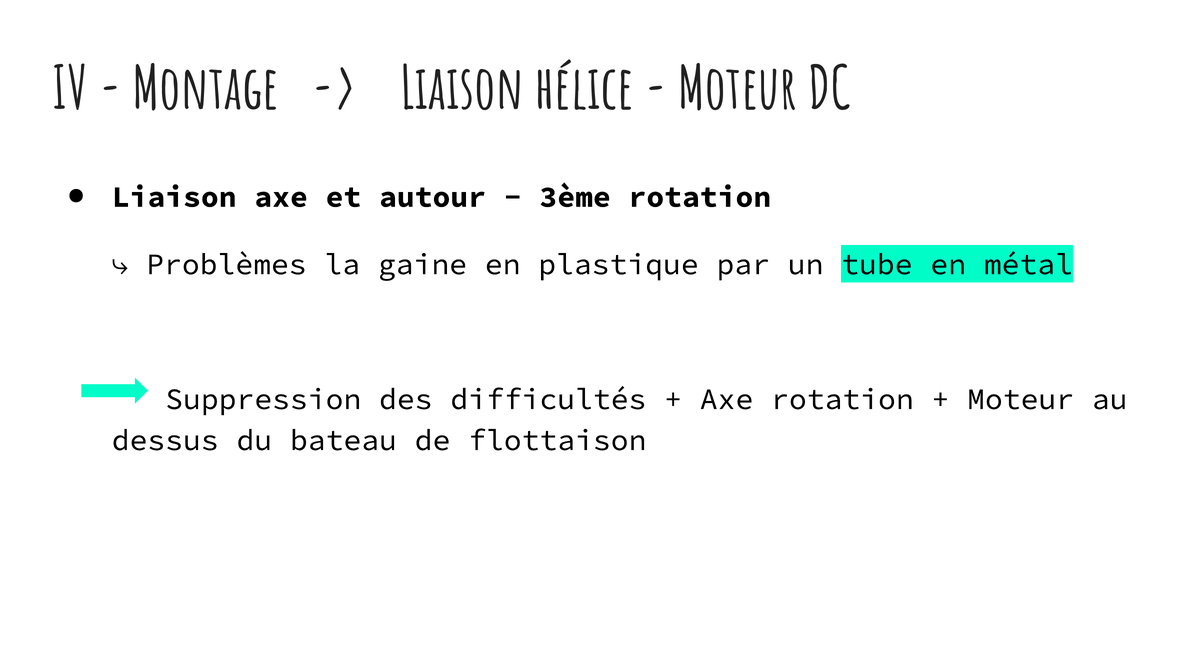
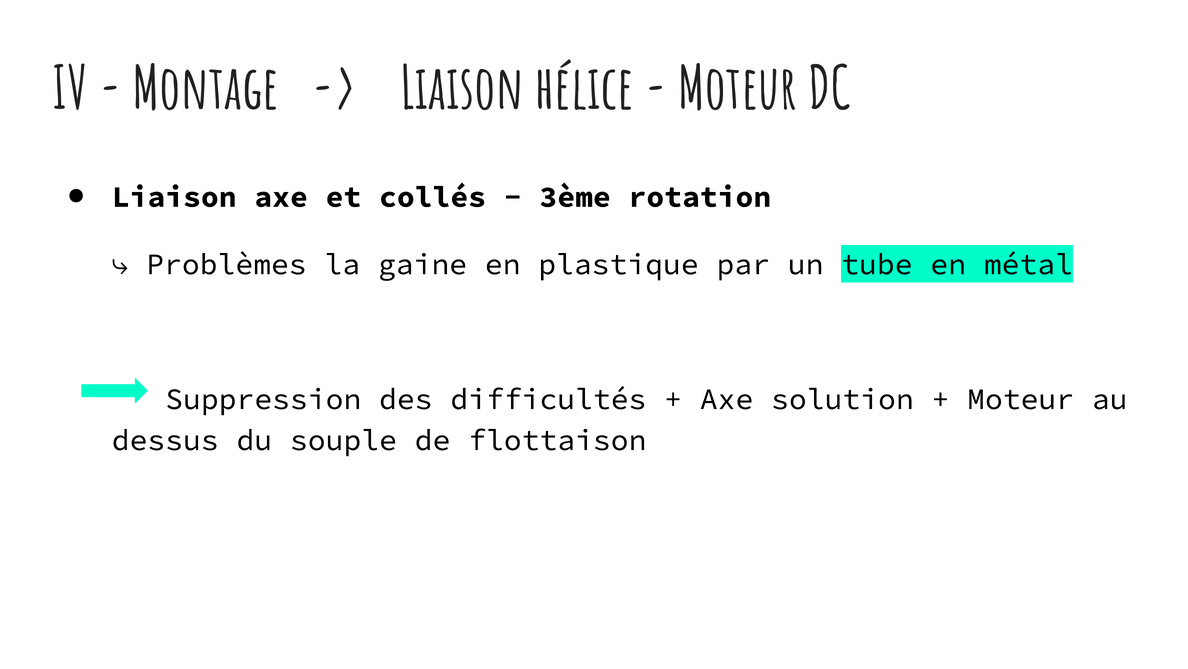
autour: autour -> collés (433, 197)
Axe rotation: rotation -> solution (842, 399)
bateau: bateau -> souple (343, 440)
